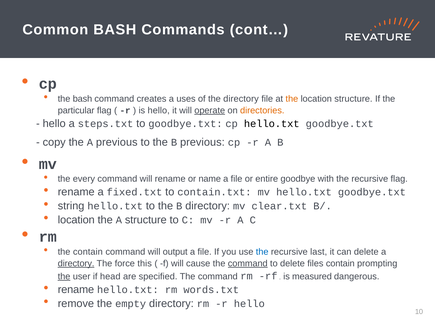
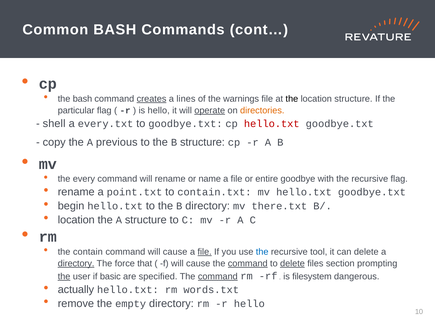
creates underline: none -> present (152, 99)
uses: uses -> lines (186, 99)
the directory: directory -> warnings (241, 99)
the colour: orange -> black (292, 99)
hello: hello -> shell (54, 124)
steps.txt: steps.txt -> every.txt (106, 124)
hello.txt colour: black -> red (272, 124)
B previous: previous -> structure (202, 142)
fixed.txt: fixed.txt -> point.txt (134, 192)
string: string -> begin (71, 206)
clear.txt: clear.txt -> there.txt (279, 206)
command will output: output -> cause (175, 252)
file underline: none -> present (205, 252)
last: last -> tool (319, 252)
this: this -> that (145, 264)
delete underline: none -> present (292, 264)
files contain: contain -> section (340, 264)
head: head -> basic (110, 277)
command underline: none -> present (218, 277)
measured: measured -> filesystem (312, 277)
rename: rename -> actually (76, 290)
